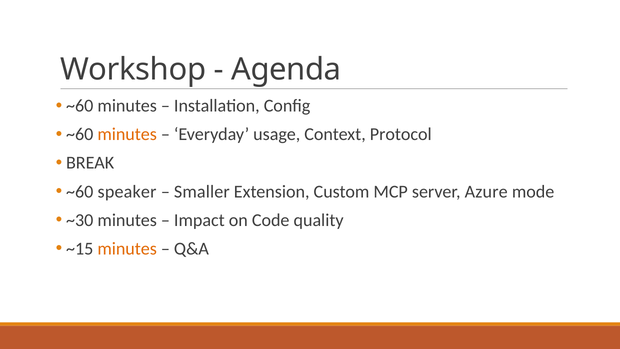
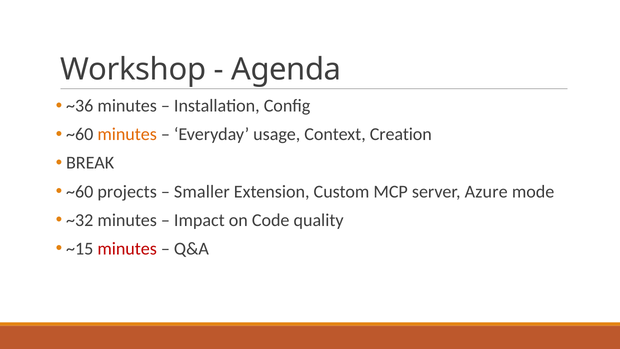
~60: ~60 -> ~36 (80, 106)
Protocol: Protocol -> Creation (401, 134)
speaker: speaker -> projects (127, 191)
~30: ~30 -> ~32 (80, 220)
minutes colour: orange -> red (127, 249)
